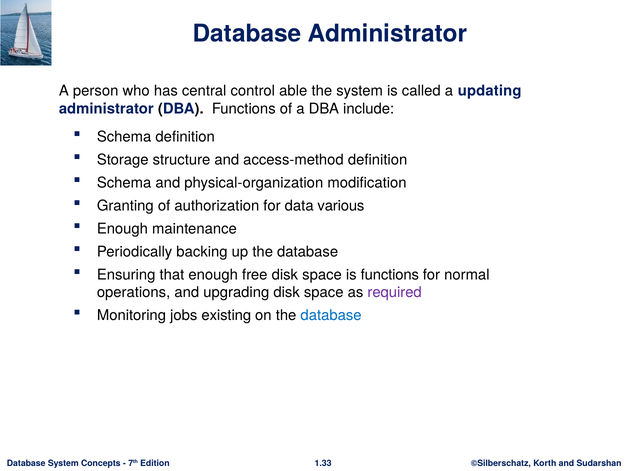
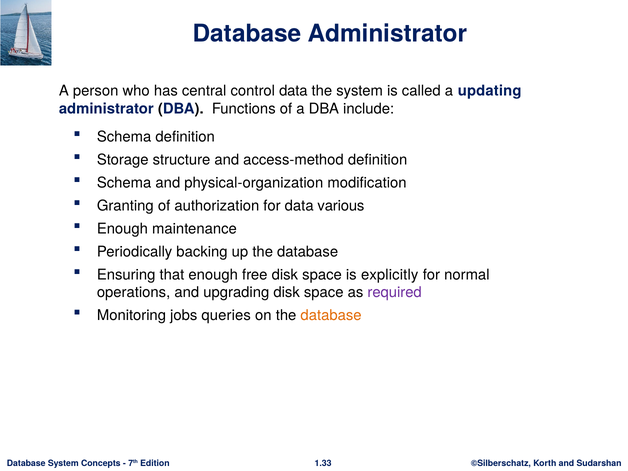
control able: able -> data (293, 91)
is functions: functions -> explicitly (390, 275)
existing: existing -> queries (226, 315)
database colour: blue -> orange (331, 315)
